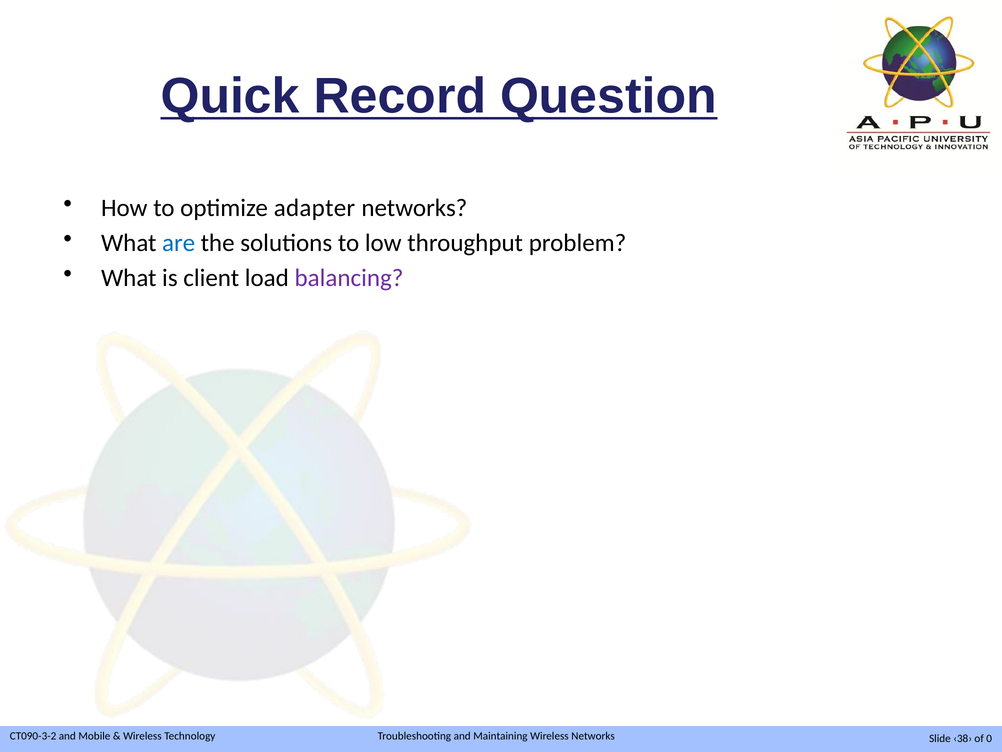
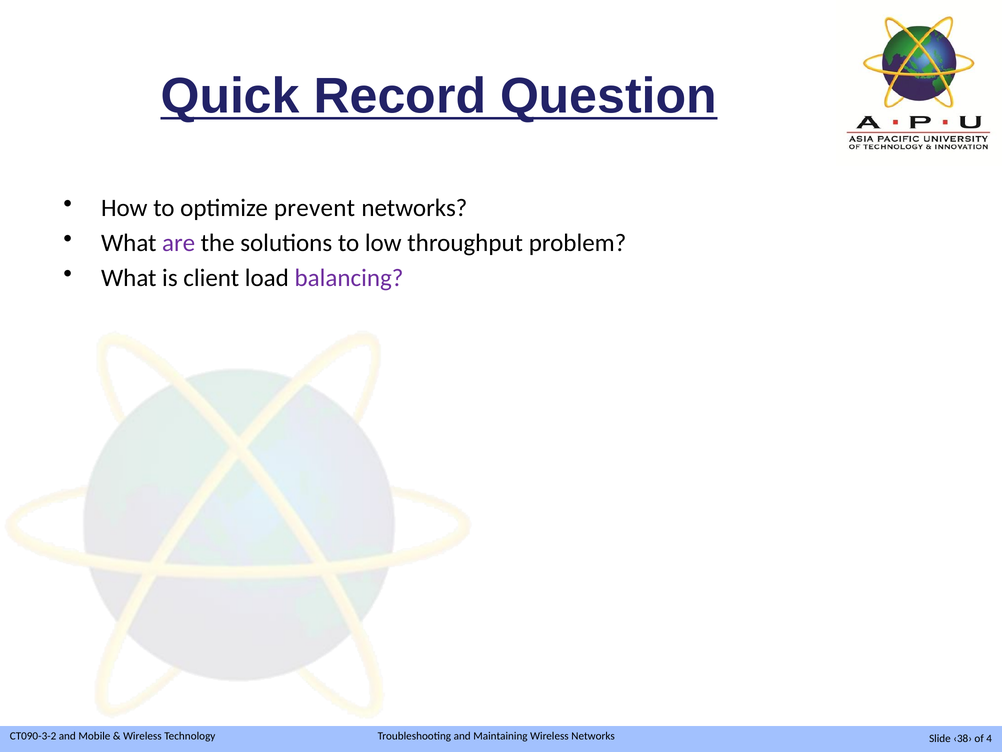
adapter: adapter -> prevent (315, 208)
are colour: blue -> purple (179, 243)
0: 0 -> 4 (989, 738)
